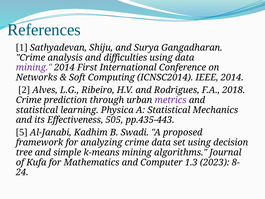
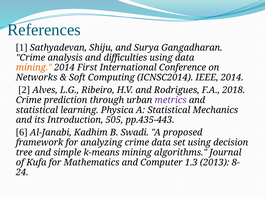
mining colour: purple -> orange (34, 67)
Effectiveness: Effectiveness -> Introduction (75, 120)
5: 5 -> 6 (22, 132)
2023: 2023 -> 2013 (215, 162)
